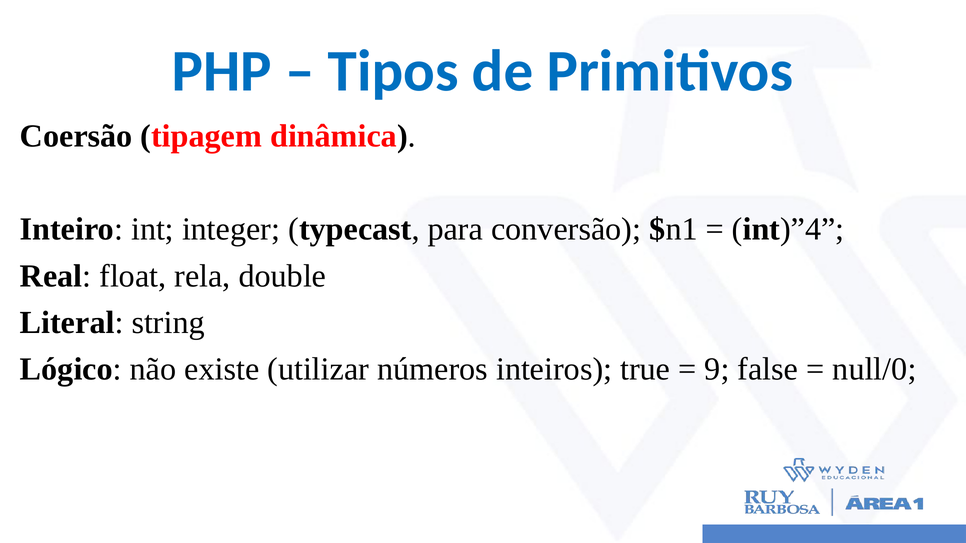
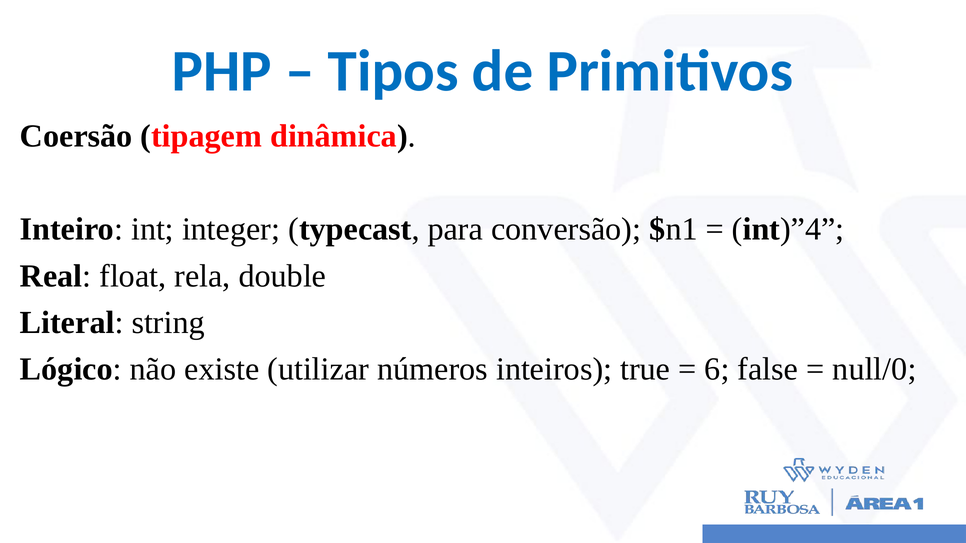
9: 9 -> 6 (717, 369)
